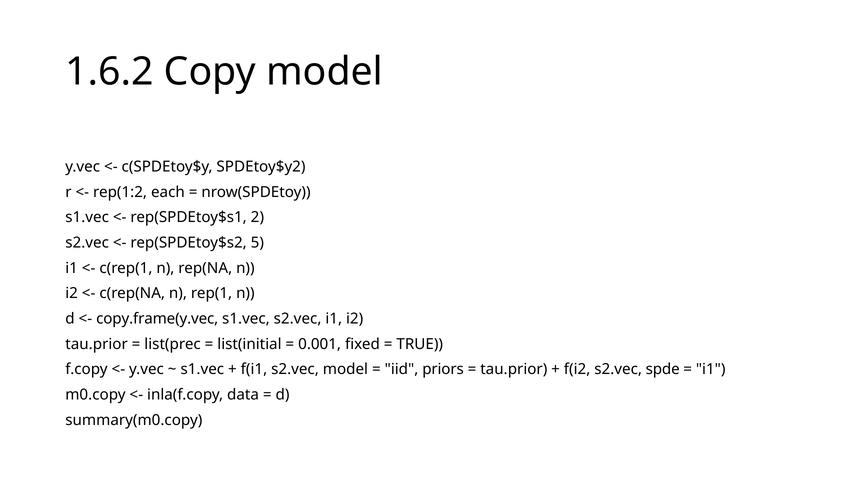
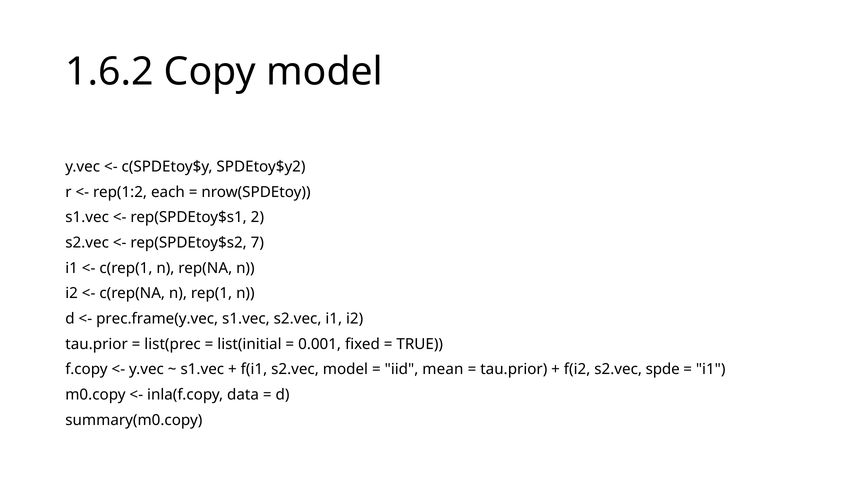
5: 5 -> 7 (257, 243)
copy.frame(y.vec: copy.frame(y.vec -> prec.frame(y.vec (157, 319)
priors: priors -> mean (443, 369)
